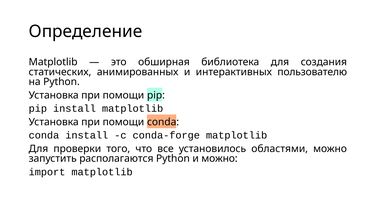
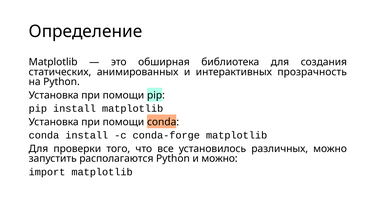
пользователю: пользователю -> прозрачность (312, 72)
областями: областями -> различных (280, 149)
